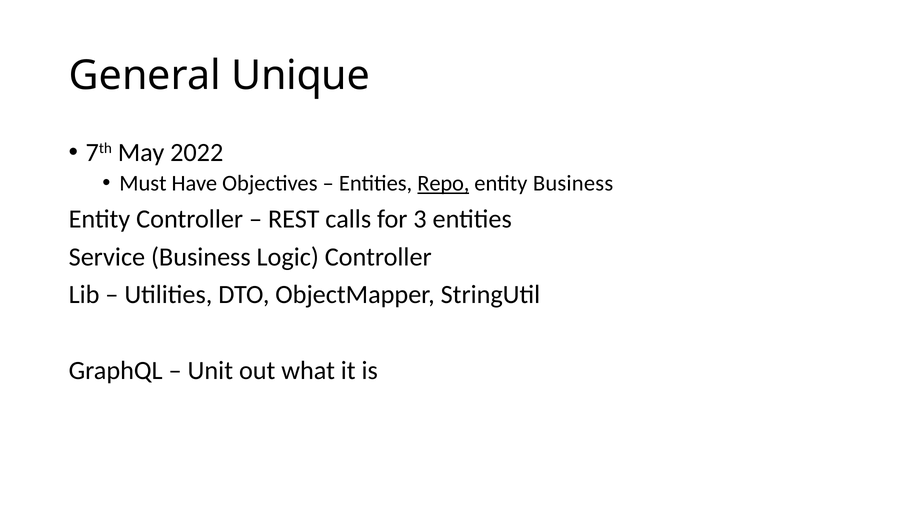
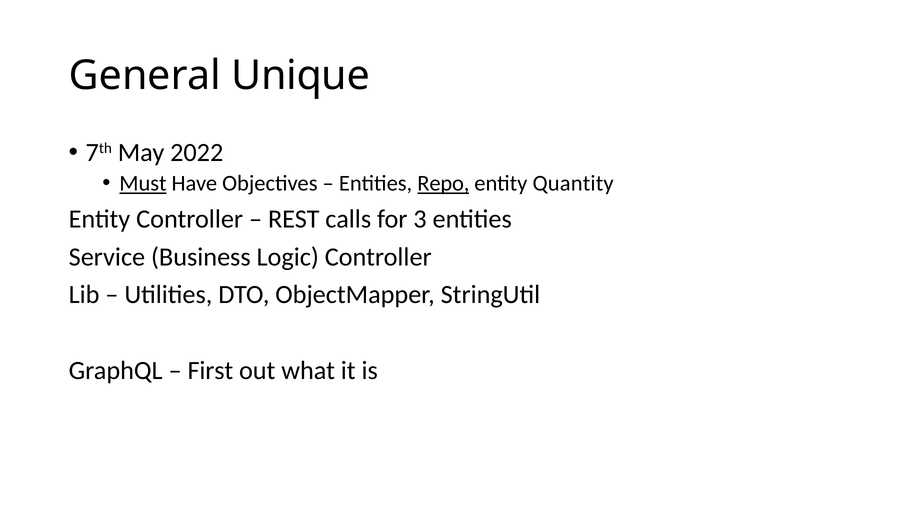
Must underline: none -> present (143, 183)
entity Business: Business -> Quantity (573, 183)
Unit: Unit -> First (210, 370)
